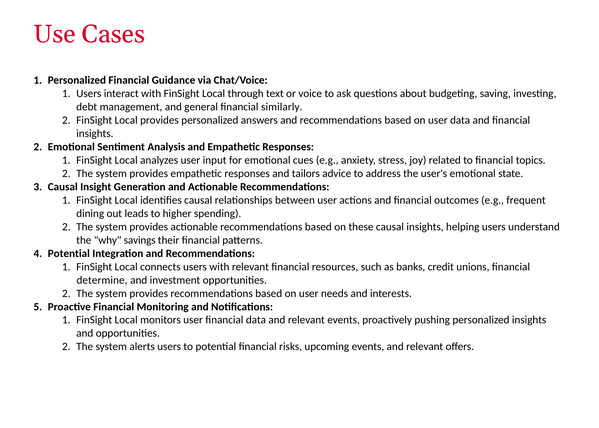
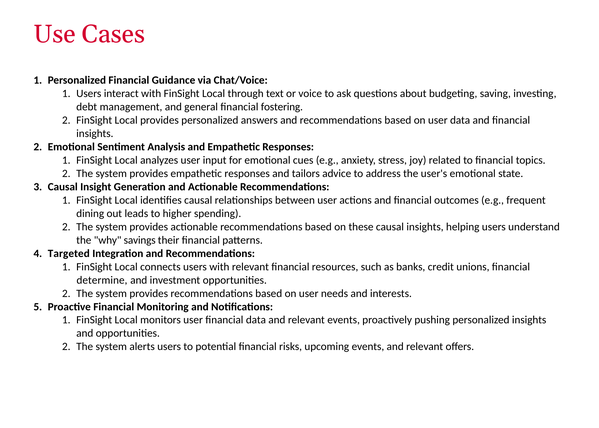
similarly: similarly -> fostering (282, 107)
Potential: Potential -> Targeted (69, 253)
